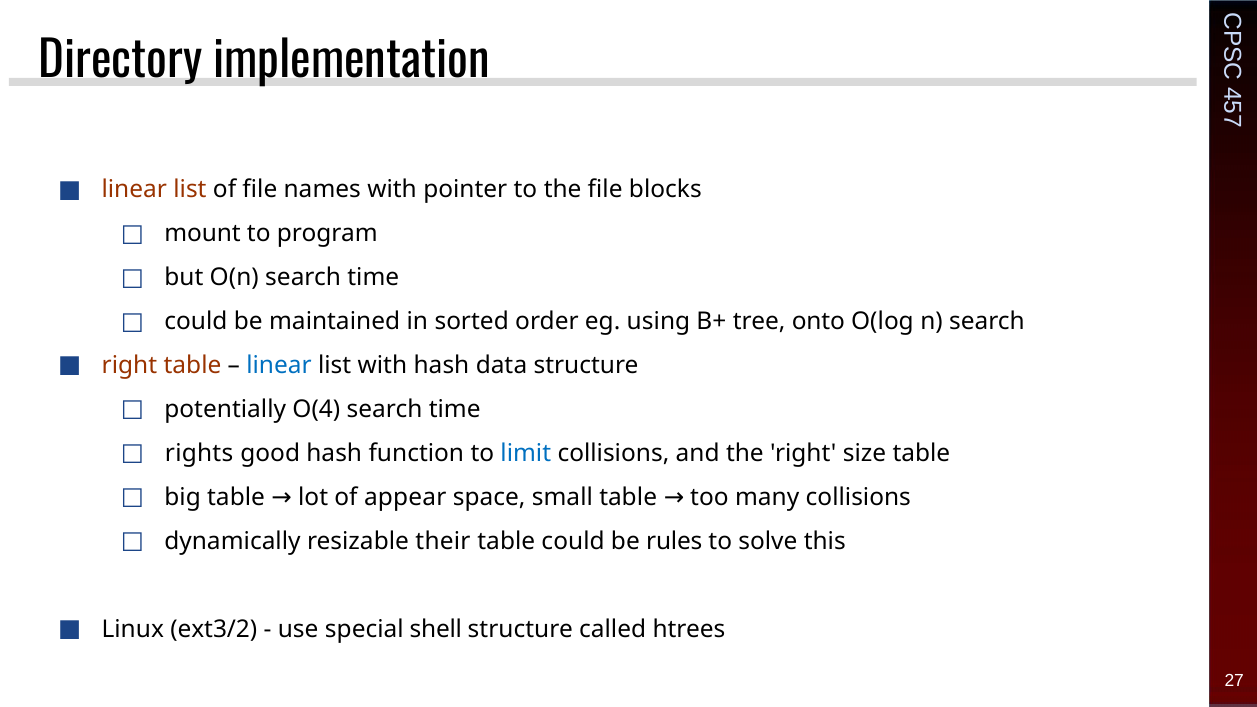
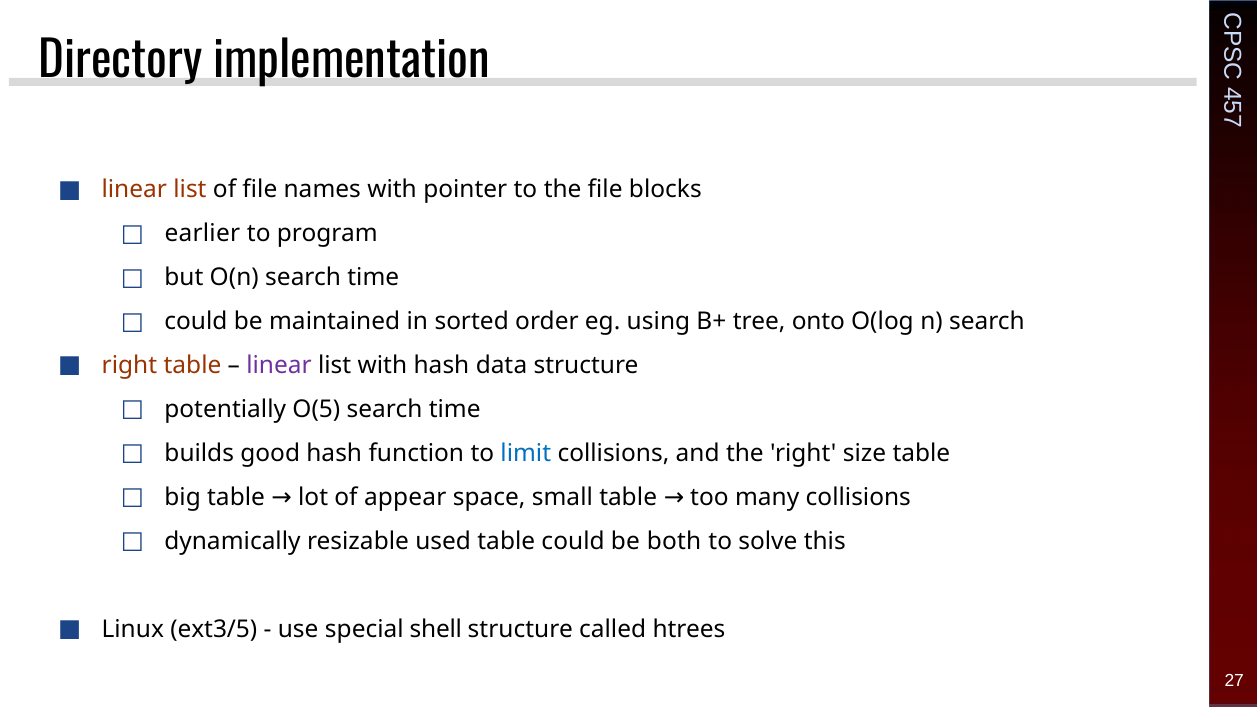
mount: mount -> earlier (202, 233)
linear colour: blue -> purple (279, 365)
O(4: O(4 -> O(5 (316, 409)
rights: rights -> builds (199, 453)
their: their -> used (443, 541)
rules: rules -> both (674, 541)
ext3/2: ext3/2 -> ext3/5 (214, 629)
